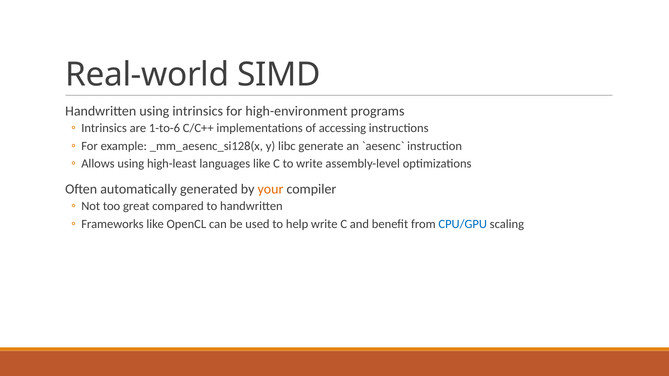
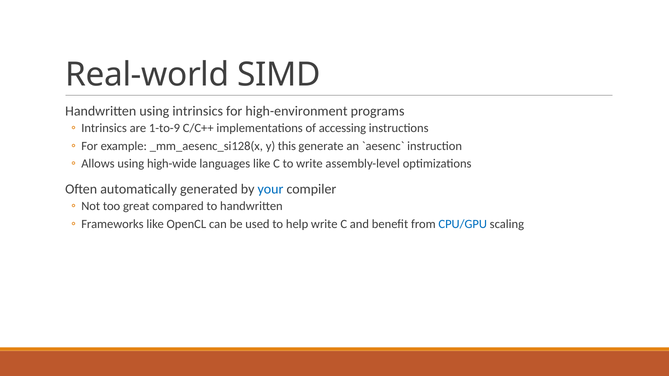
1-to-6: 1-to-6 -> 1-to-9 (164, 128)
libc: libc -> this (287, 146)
high-least: high-least -> high-wide (172, 164)
your colour: orange -> blue (270, 189)
